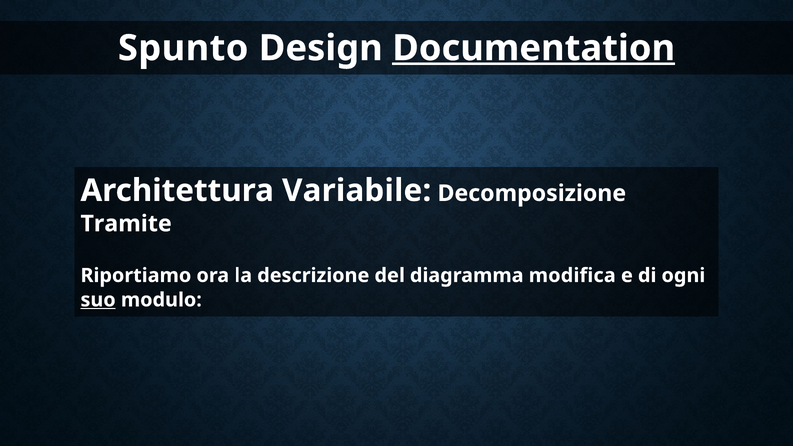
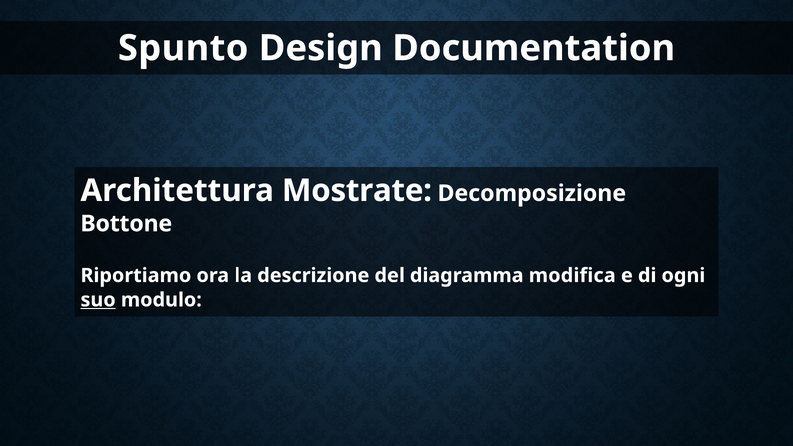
Documentation underline: present -> none (534, 48)
Variabile: Variabile -> Mostrate (357, 191)
Tramite: Tramite -> Bottone (126, 224)
